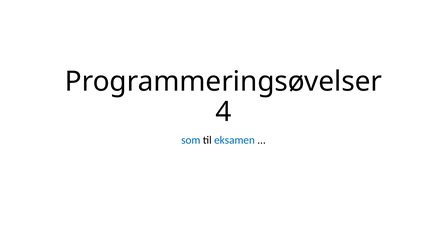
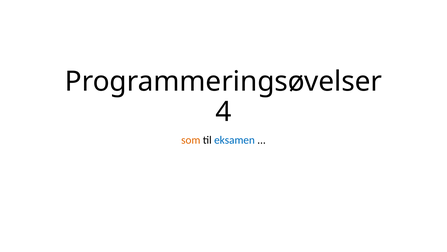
som colour: blue -> orange (191, 140)
